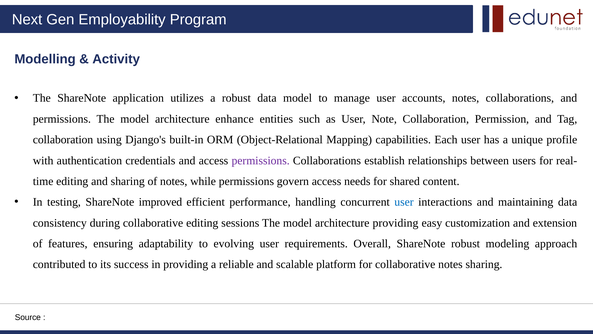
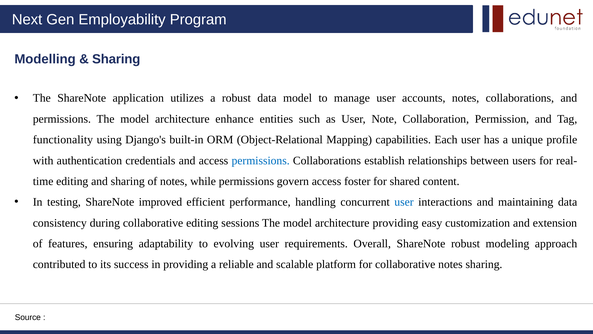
Activity: Activity -> Sharing (116, 59)
collaboration: collaboration -> functionality (63, 140)
permissions colour: purple -> blue (261, 160)
needs: needs -> foster (357, 181)
